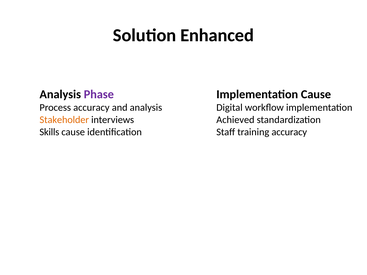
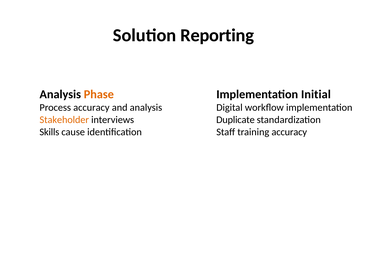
Enhanced: Enhanced -> Reporting (217, 35)
Phase colour: purple -> orange (99, 94)
Implementation Cause: Cause -> Initial (316, 94)
Achieved: Achieved -> Duplicate (235, 120)
